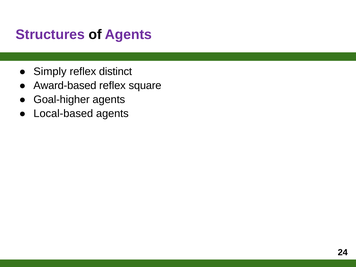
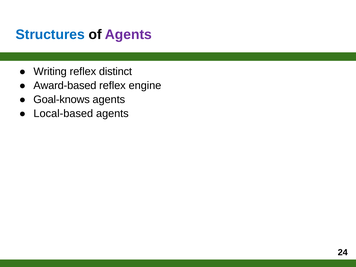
Structures colour: purple -> blue (50, 35)
Simply: Simply -> Writing (50, 71)
square: square -> engine (145, 85)
Goal-higher: Goal-higher -> Goal-knows (62, 99)
